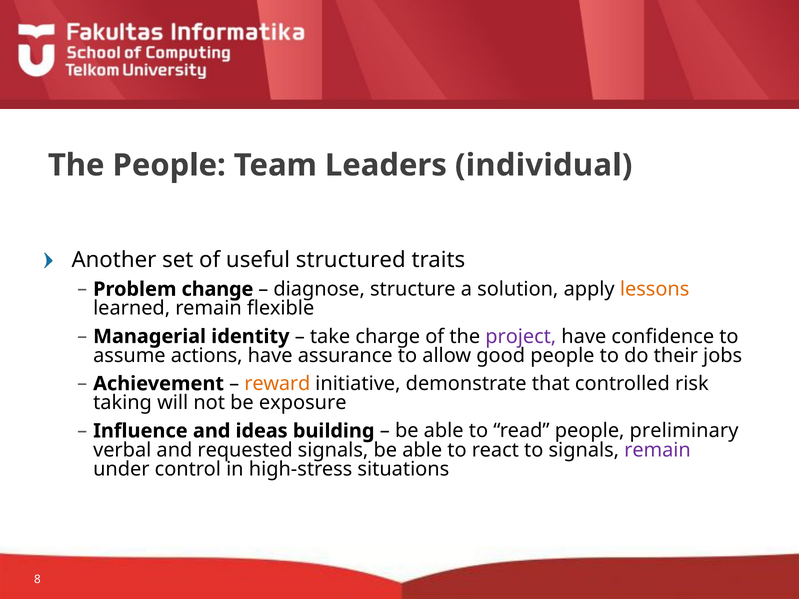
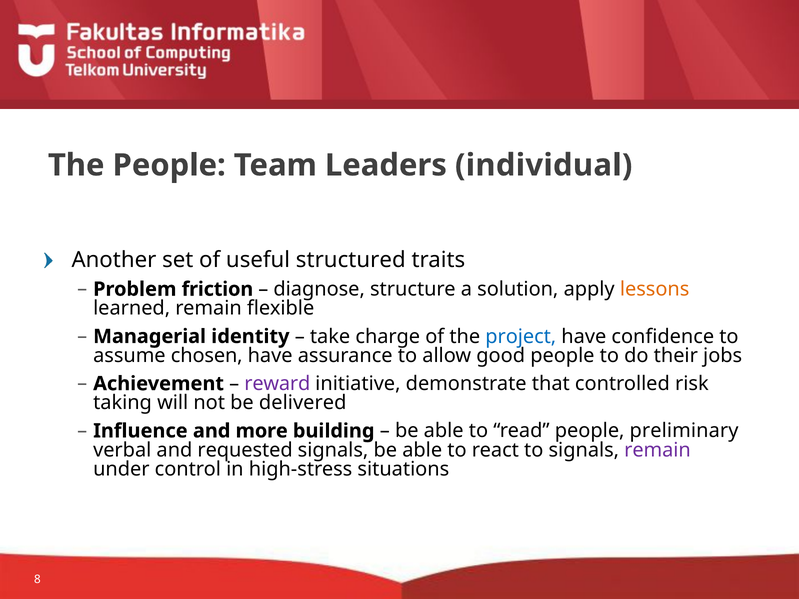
change: change -> friction (217, 289)
project colour: purple -> blue (521, 337)
actions: actions -> chosen (207, 356)
reward colour: orange -> purple (277, 384)
exposure: exposure -> delivered (303, 403)
ideas: ideas -> more (262, 431)
